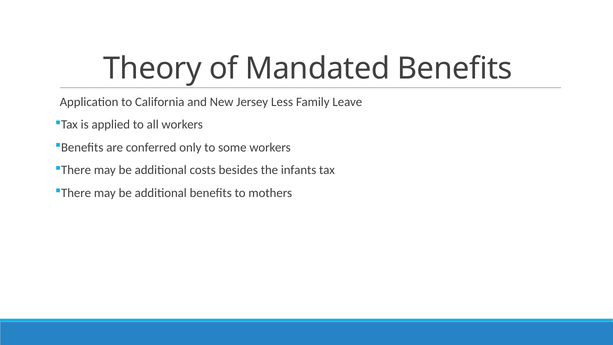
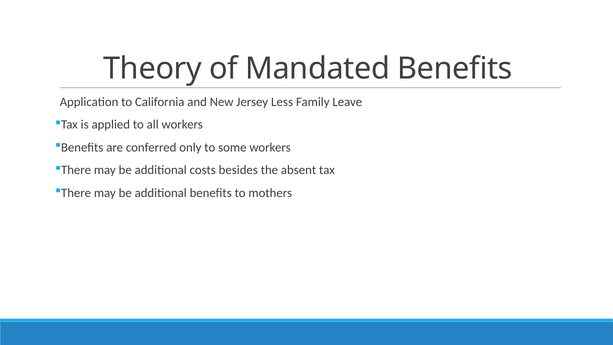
infants: infants -> absent (299, 170)
